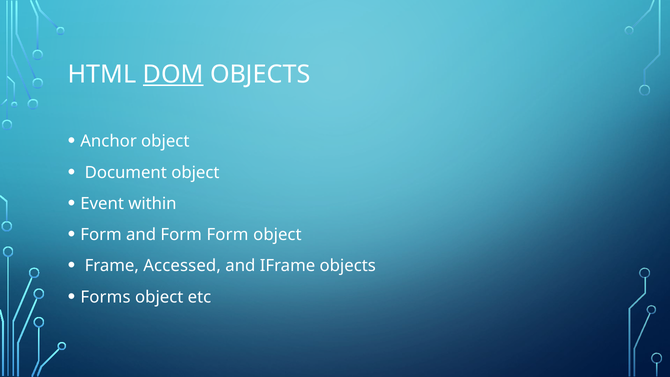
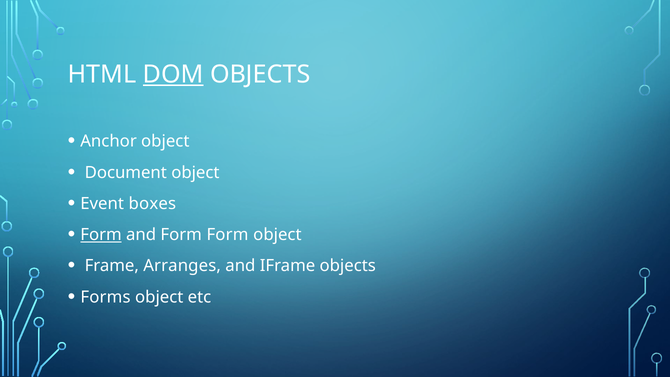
within: within -> boxes (152, 204)
Form underline: none -> present (101, 235)
Accessed: Accessed -> Arranges (182, 266)
